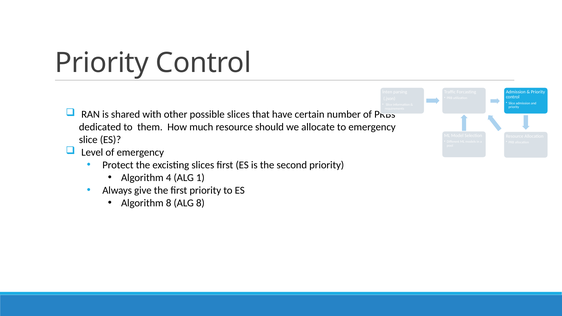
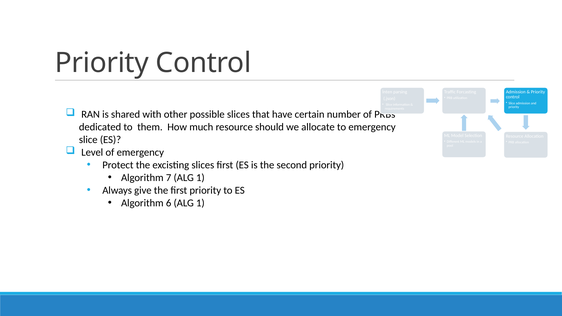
4: 4 -> 7 (169, 178)
Algorithm 8: 8 -> 6 (169, 203)
8: 8 -> 1 (200, 203)
